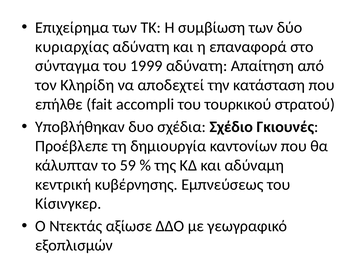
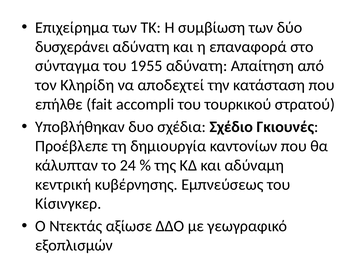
κυριαρχίας: κυριαρχίας -> δυσχεράνει (72, 47)
1999: 1999 -> 1955 (146, 66)
59: 59 -> 24 (128, 165)
